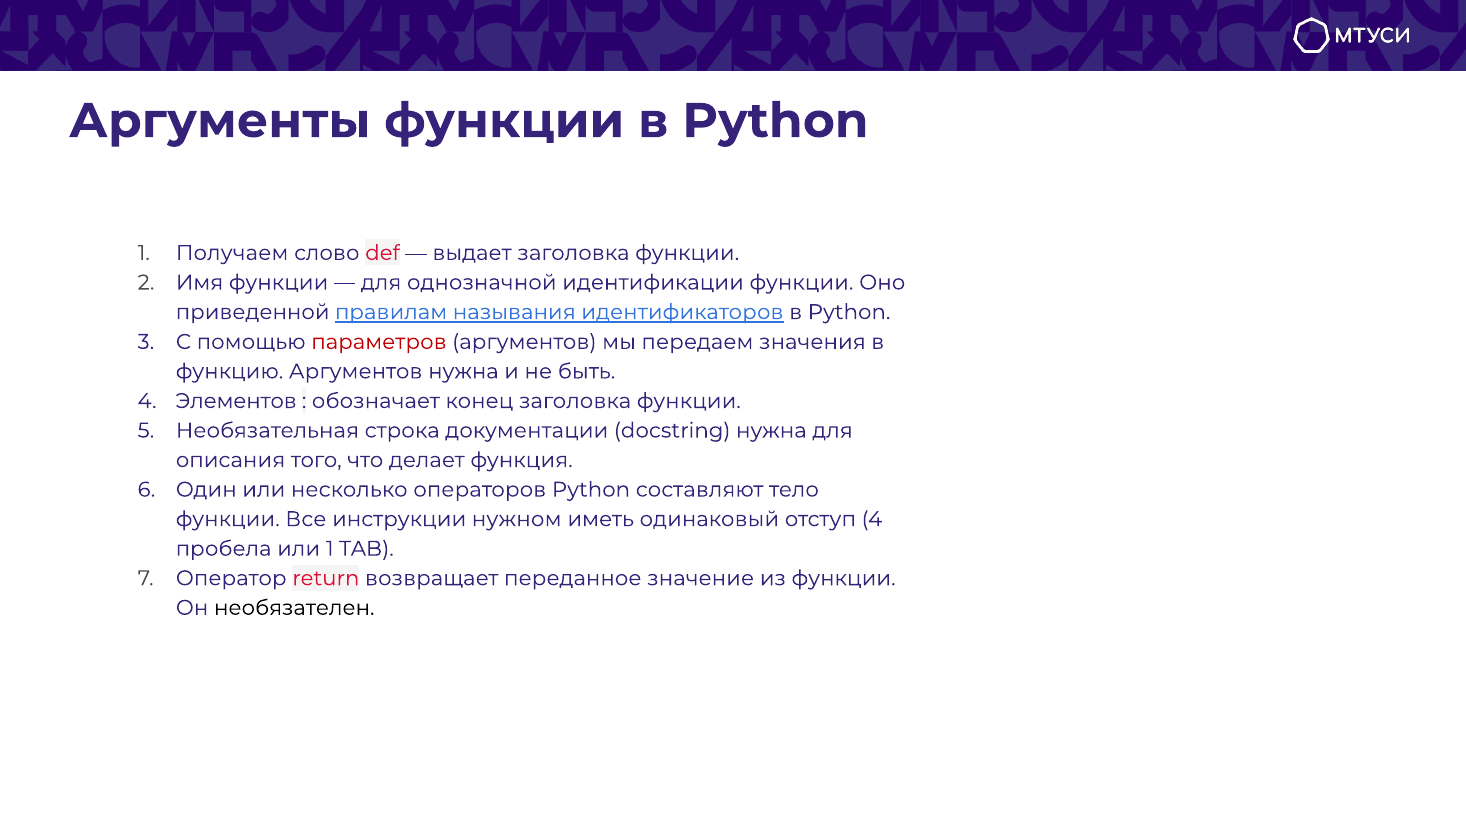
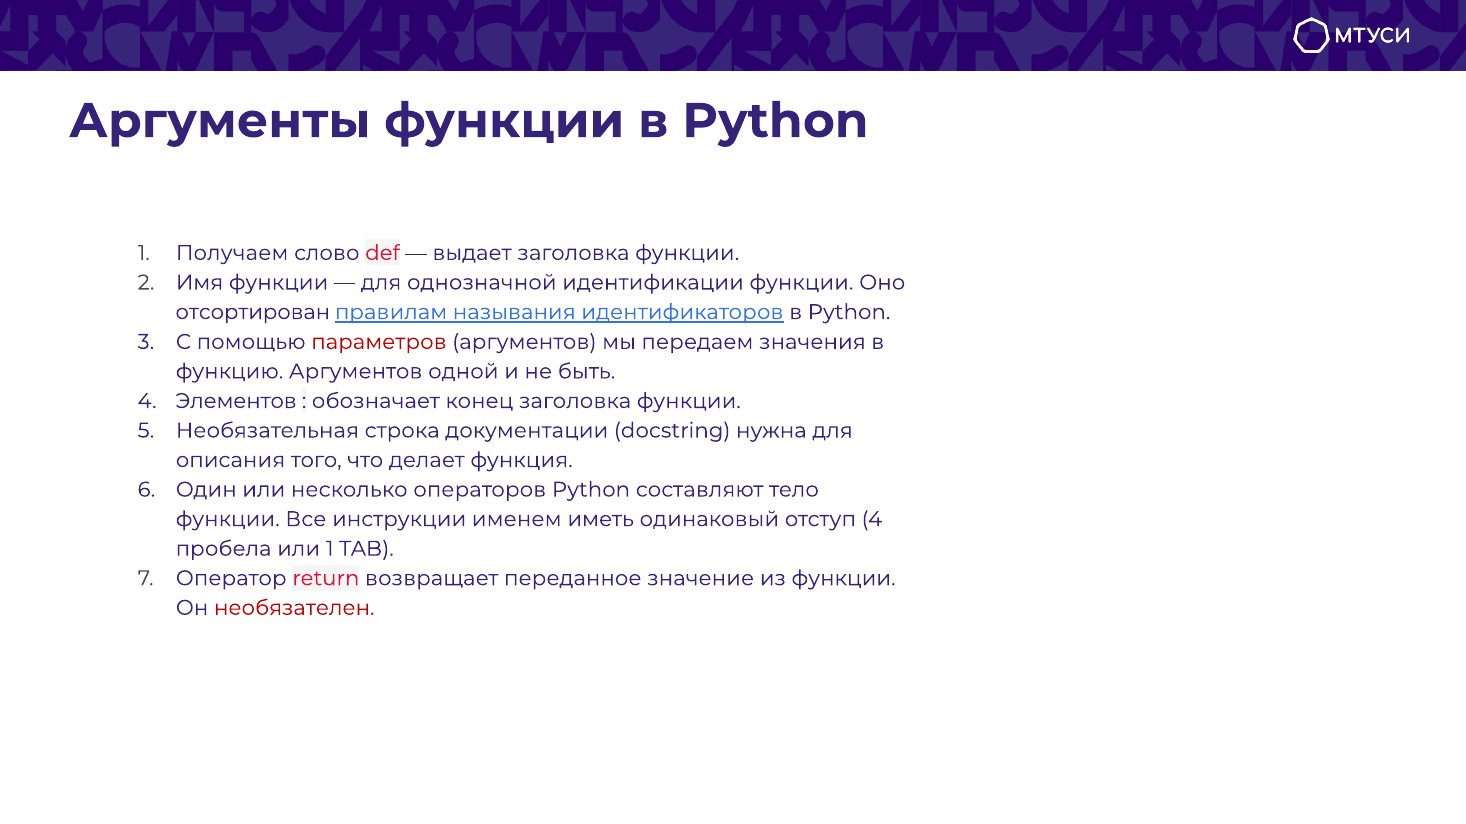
приведенной: приведенной -> отсортирован (253, 312)
Аргументов нужна: нужна -> одной (463, 372)
нужном: нужном -> именем (517, 520)
необязателен colour: black -> red (294, 608)
